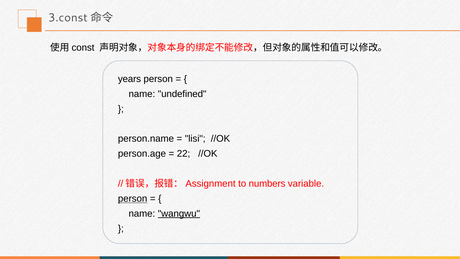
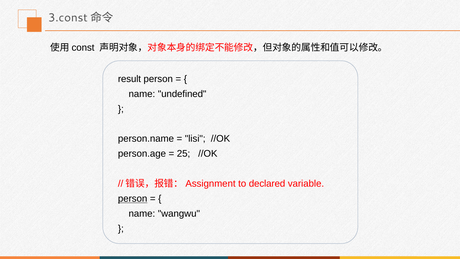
years: years -> result (129, 79)
22: 22 -> 25 (184, 154)
numbers: numbers -> declared (267, 184)
wangwu underline: present -> none (179, 213)
